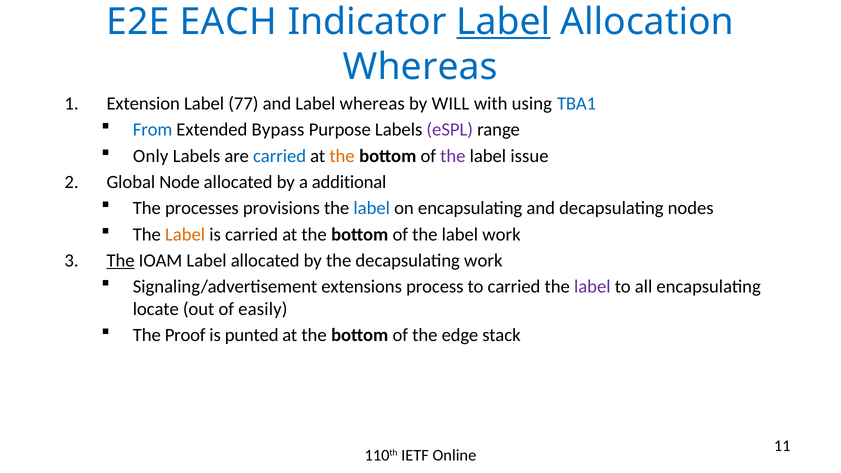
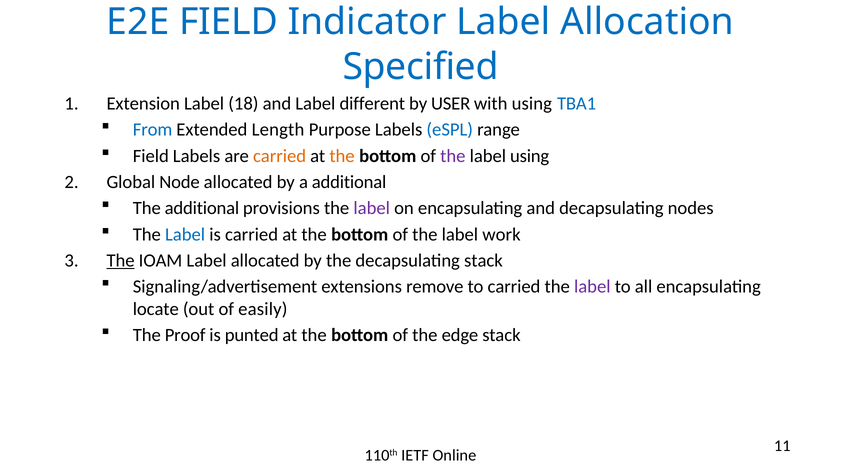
E2E EACH: EACH -> FIELD (229, 22)
Label underline: present -> none (503, 22)
Whereas: Whereas -> Specified (421, 67)
77: 77 -> 18 (243, 104)
Label whereas: whereas -> different (372, 104)
WILL: WILL -> USER (451, 104)
Bypass: Bypass -> Length (278, 130)
eSPL colour: purple -> blue (450, 130)
Only: Only -> Field (151, 156)
carried colour: blue -> orange (280, 156)
label issue: issue -> using (530, 156)
The processes: processes -> additional (202, 208)
label colour: blue -> purple (372, 208)
Label colour: orange -> blue (185, 234)
decapsulating work: work -> stack (483, 261)
process: process -> remove (435, 287)
